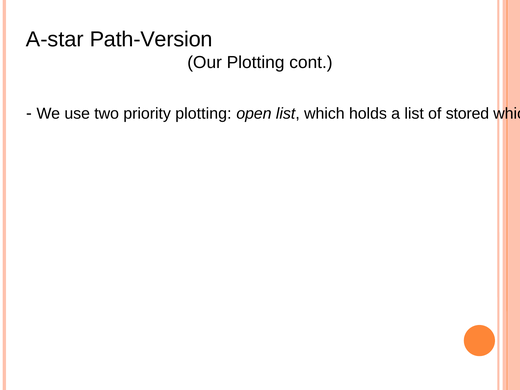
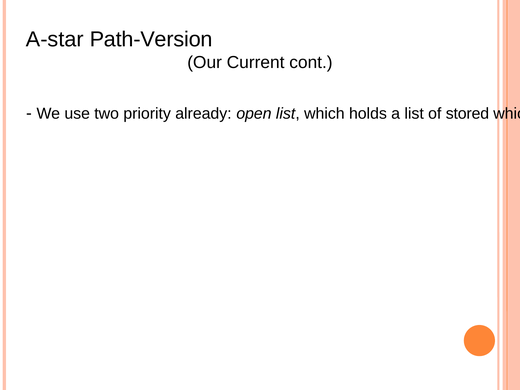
Our Plotting: Plotting -> Current (256, 62)
priority plotting: plotting -> already (203, 114)
